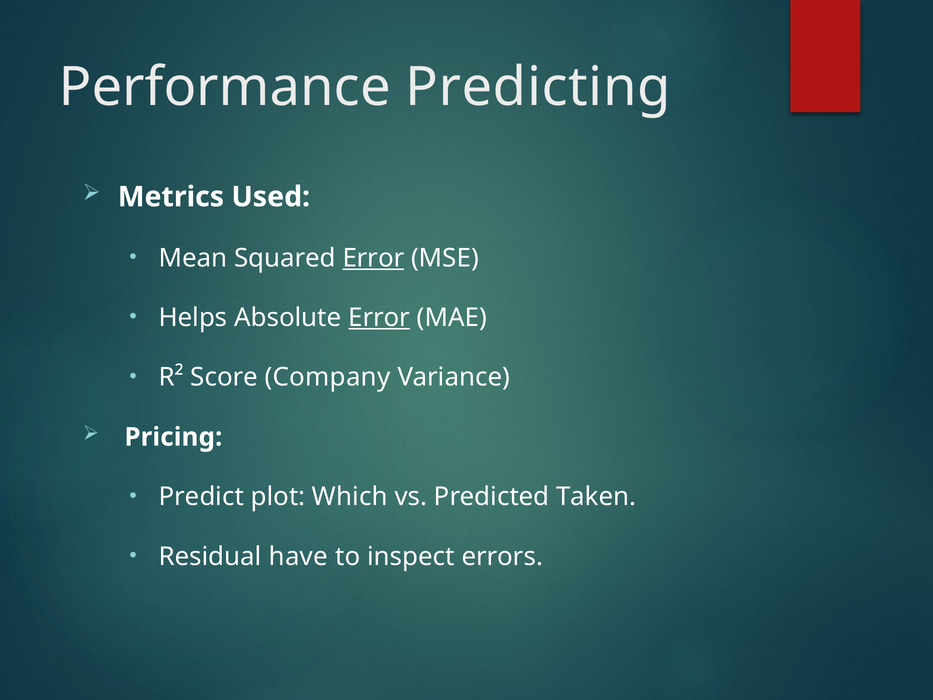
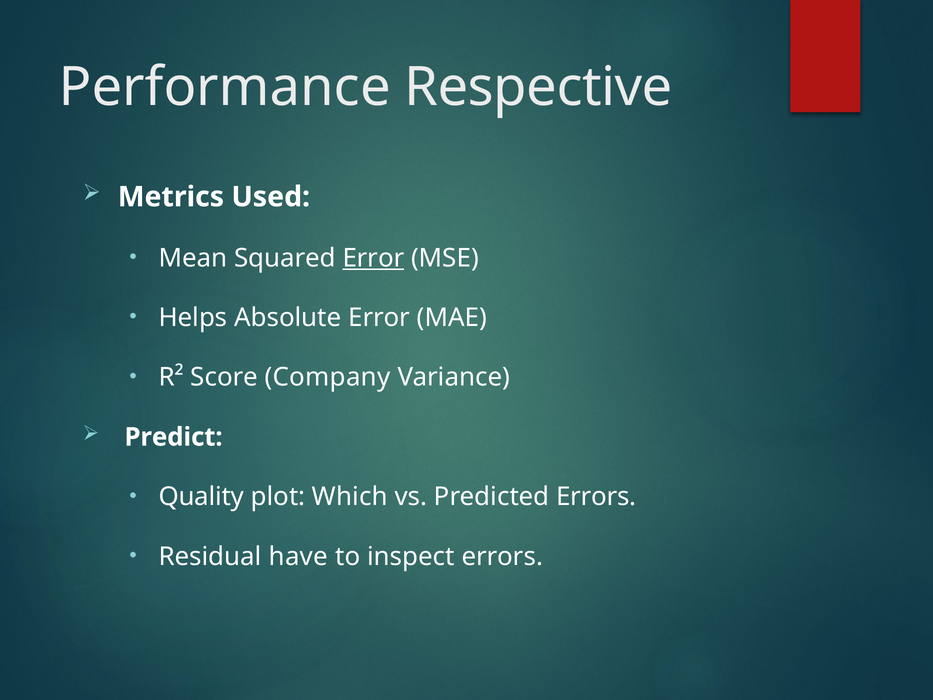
Predicting: Predicting -> Respective (539, 87)
Error underline: present -> none (379, 318)
Pricing: Pricing -> Predict (174, 437)
Predict: Predict -> Quality (201, 497)
Predicted Taken: Taken -> Errors (596, 497)
